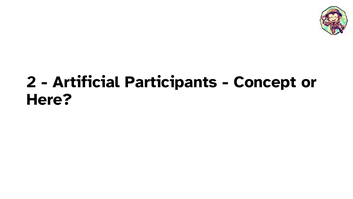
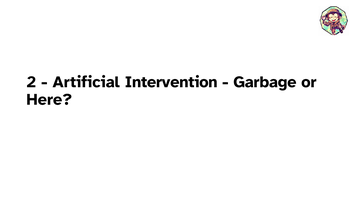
Participants: Participants -> Intervention (171, 82)
Concept: Concept -> Garbage (265, 82)
